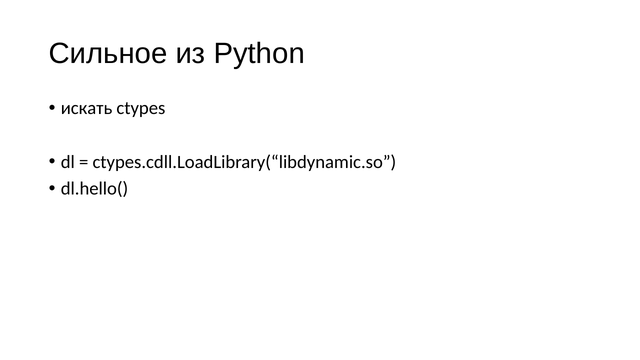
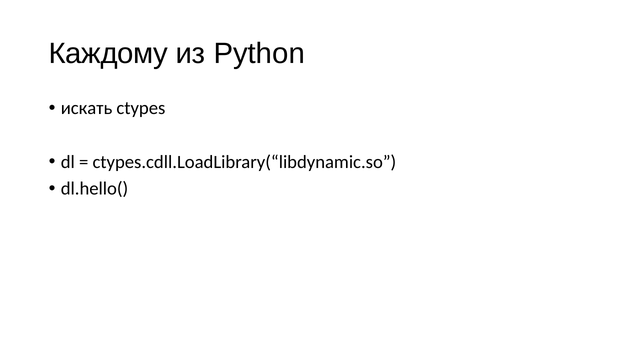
Сильное: Сильное -> Каждому (108, 54)
